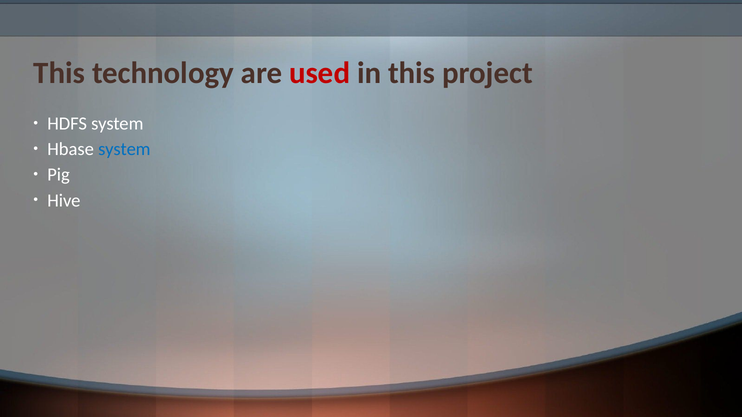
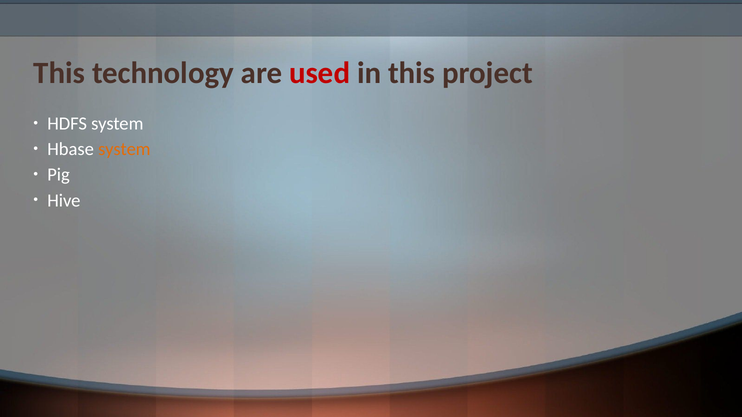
system colour: blue -> orange (124, 149)
